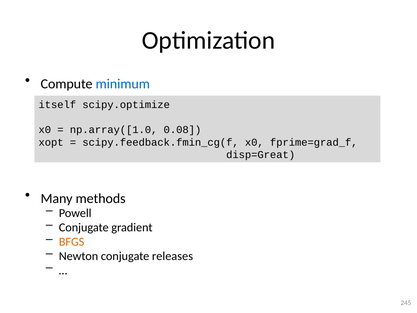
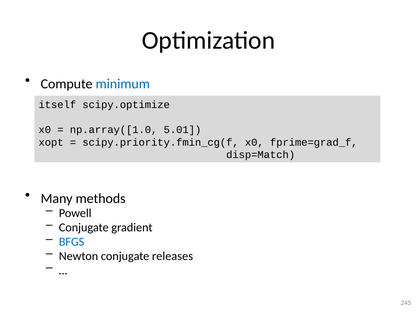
0.08: 0.08 -> 5.01 (182, 130)
scipy.feedback.fmin_cg(f: scipy.feedback.fmin_cg(f -> scipy.priority.fmin_cg(f (161, 142)
disp=Great: disp=Great -> disp=Match (261, 155)
BFGS colour: orange -> blue (72, 242)
